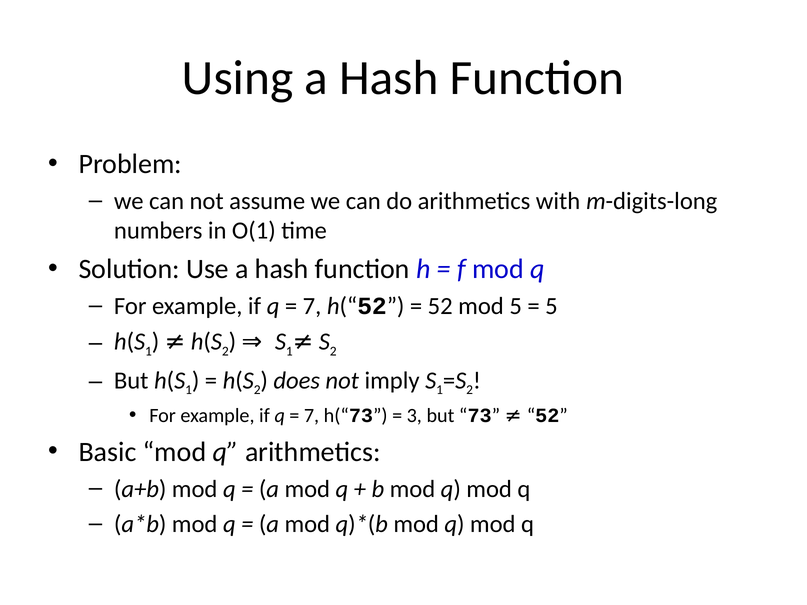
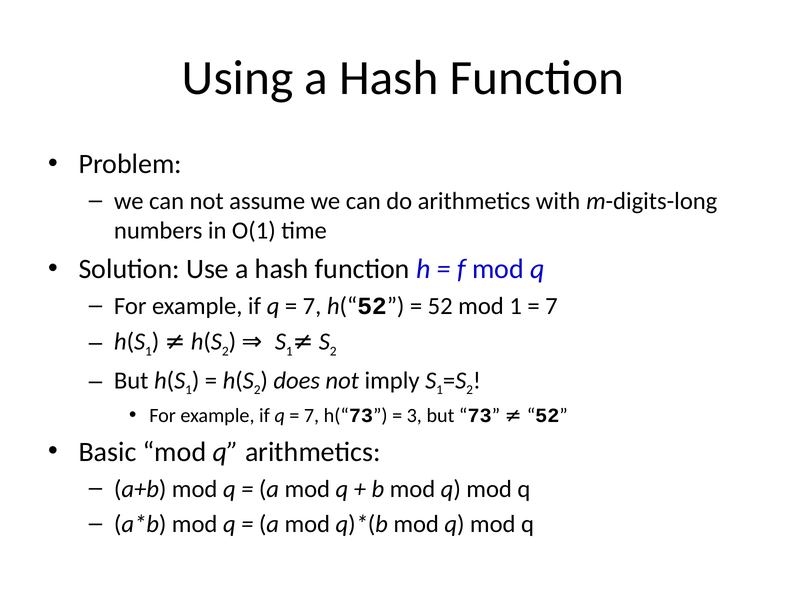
mod 5: 5 -> 1 (516, 306)
5: 5 -> 7 (551, 306)
